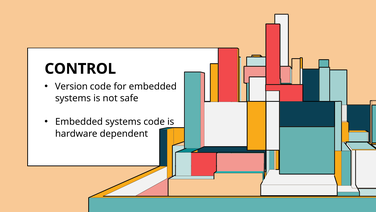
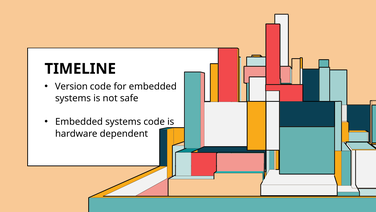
CONTROL: CONTROL -> TIMELINE (80, 69)
